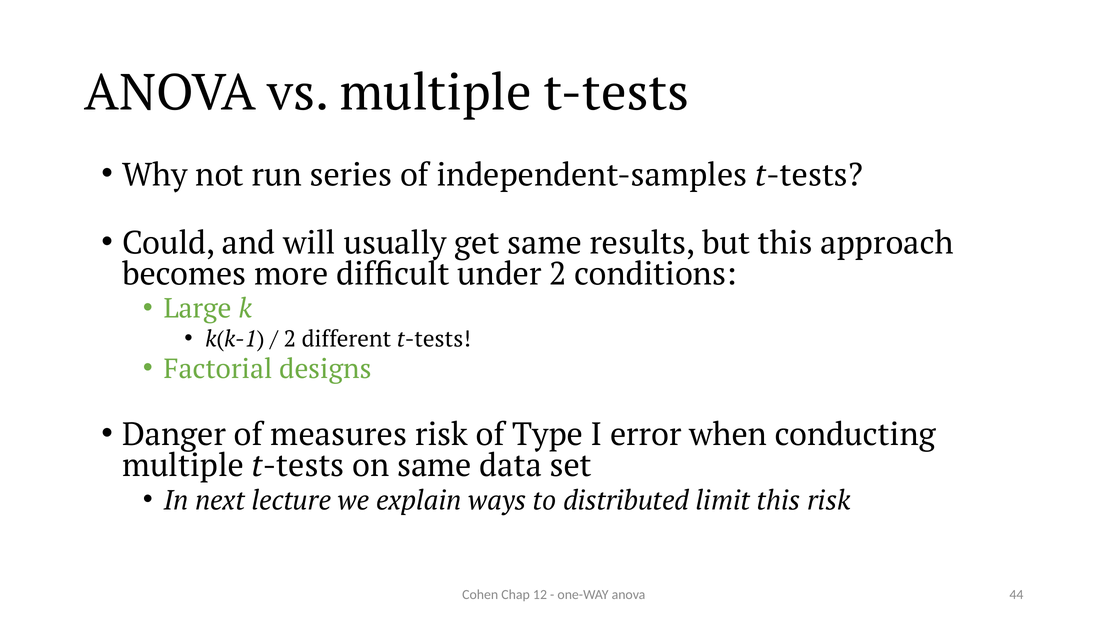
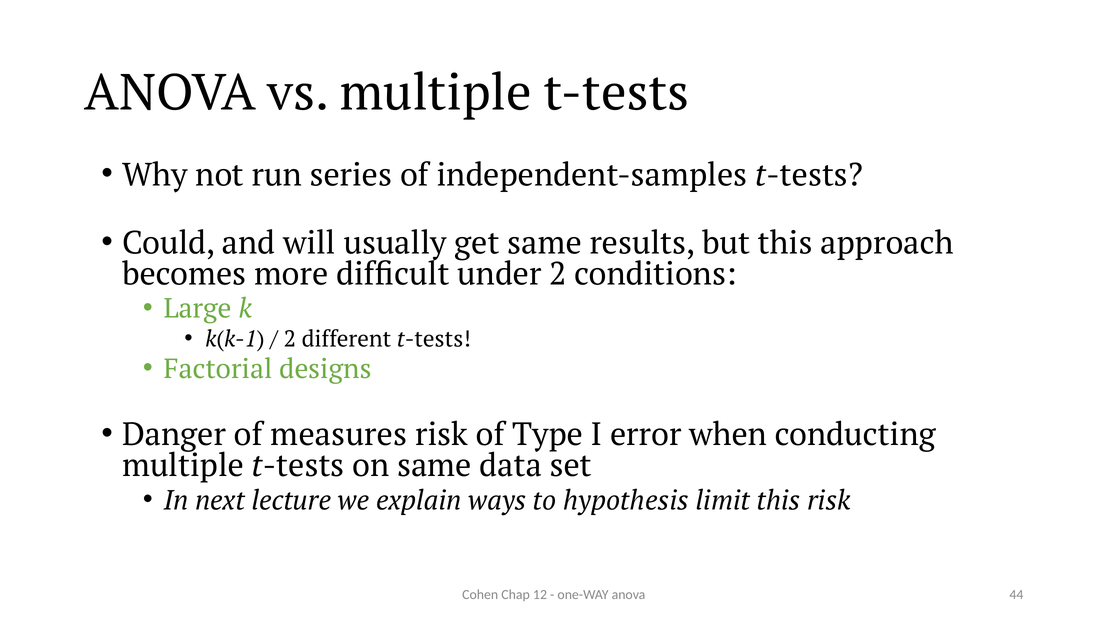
distributed: distributed -> hypothesis (626, 501)
